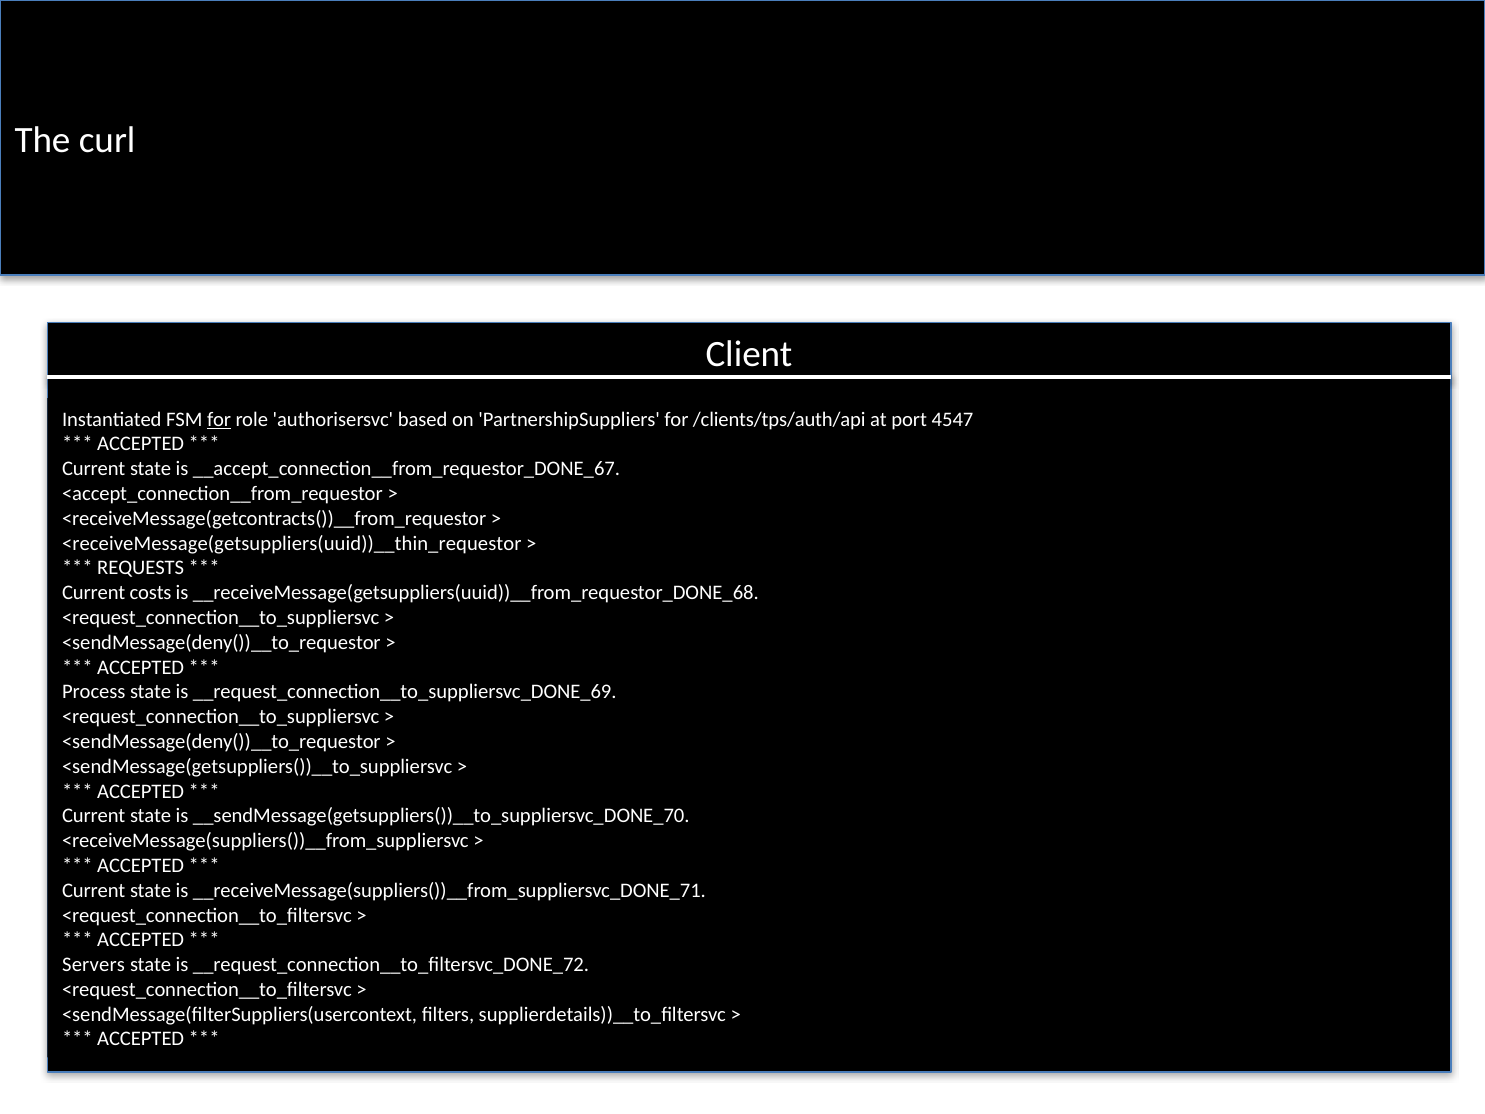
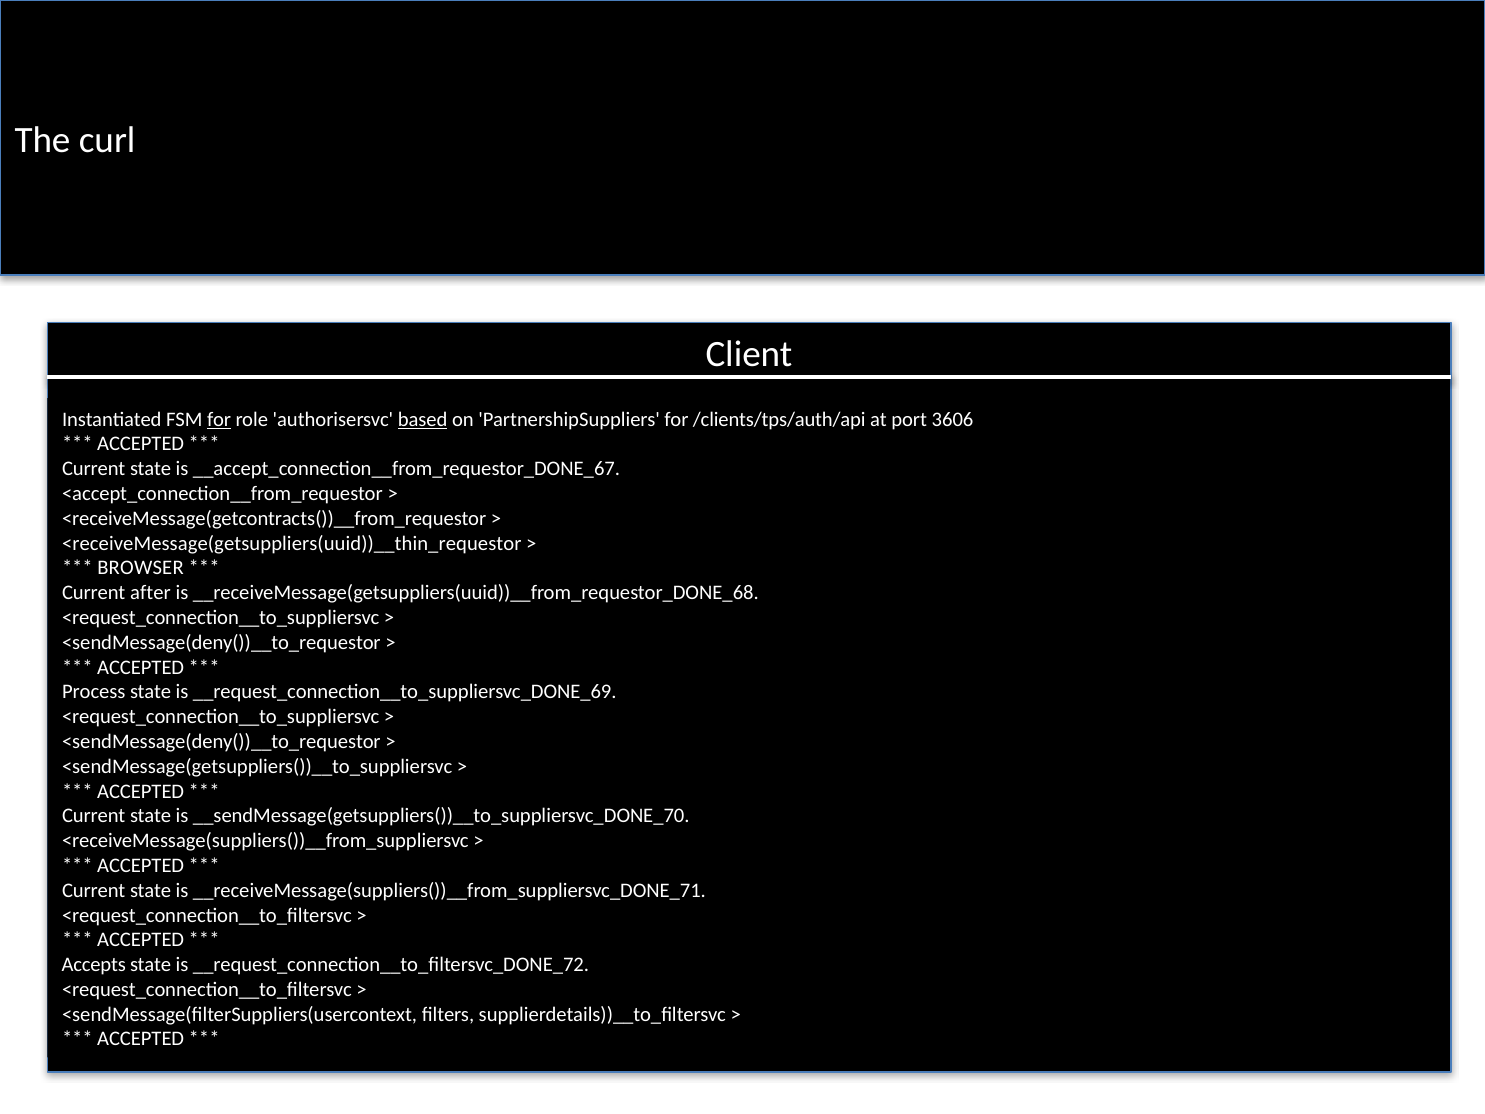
based underline: none -> present (423, 419)
4547: 4547 -> 3606 (953, 419)
REQUESTS: REQUESTS -> BROWSER (141, 568)
costs: costs -> after (150, 593)
Servers: Servers -> Accepts (94, 965)
